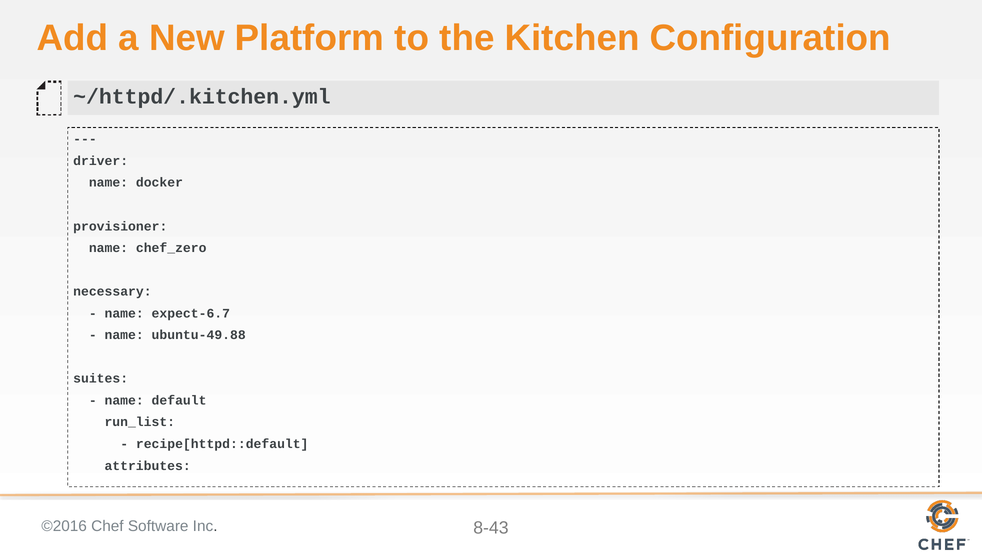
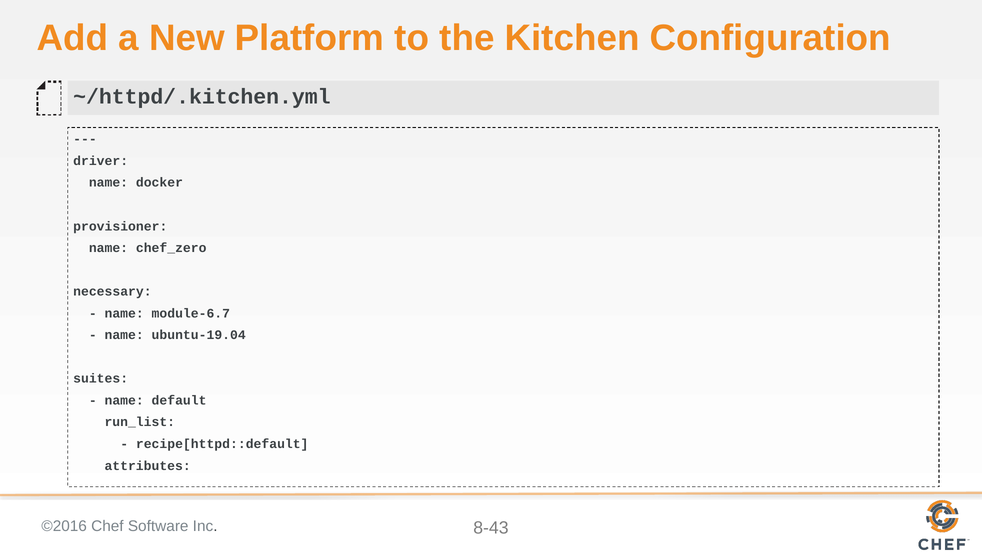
expect-6.7: expect-6.7 -> module-6.7 (191, 314)
ubuntu-49.88: ubuntu-49.88 -> ubuntu-19.04 (199, 335)
